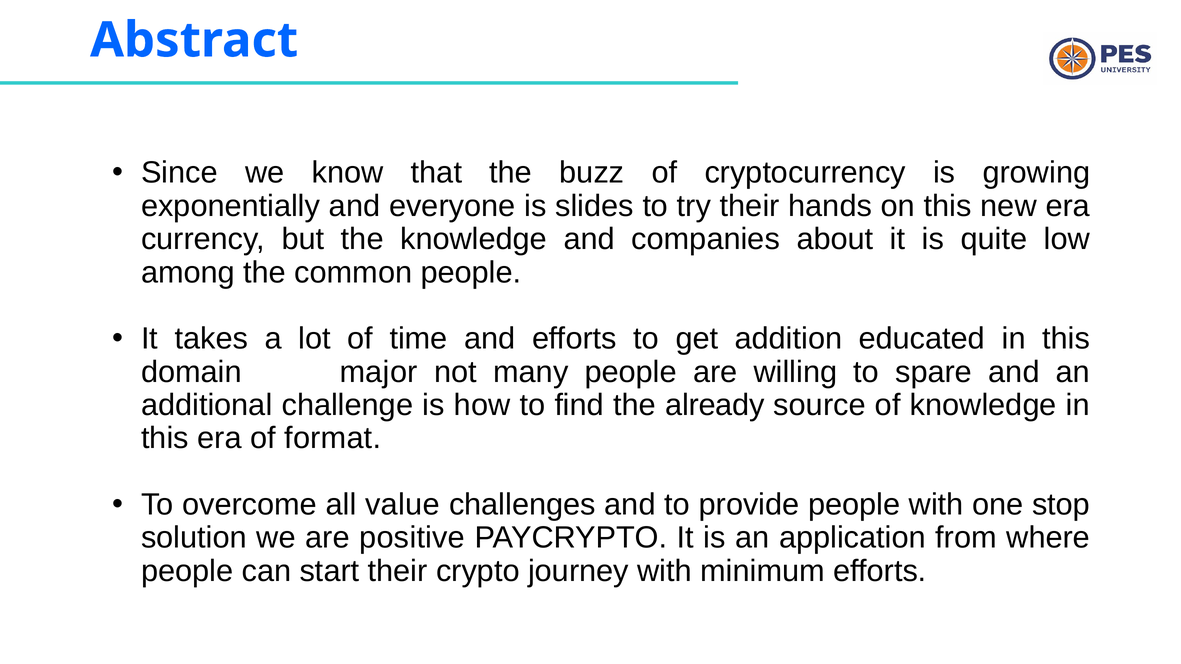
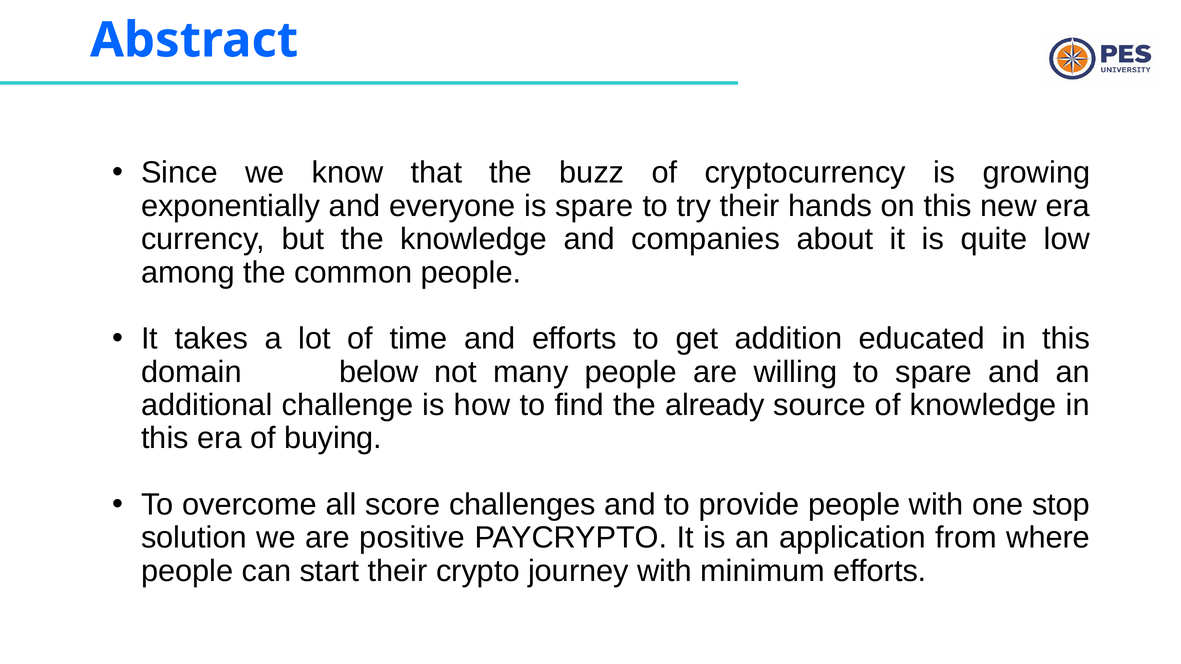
is slides: slides -> spare (594, 206)
major: major -> below (379, 372)
format: format -> buying (333, 438)
value: value -> score (403, 505)
